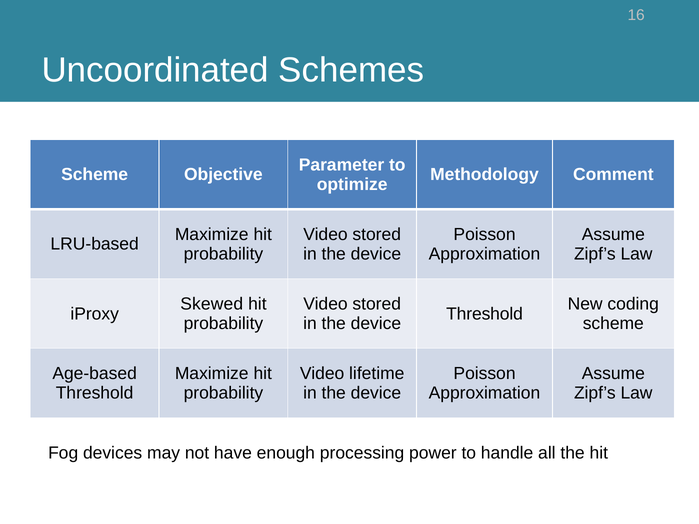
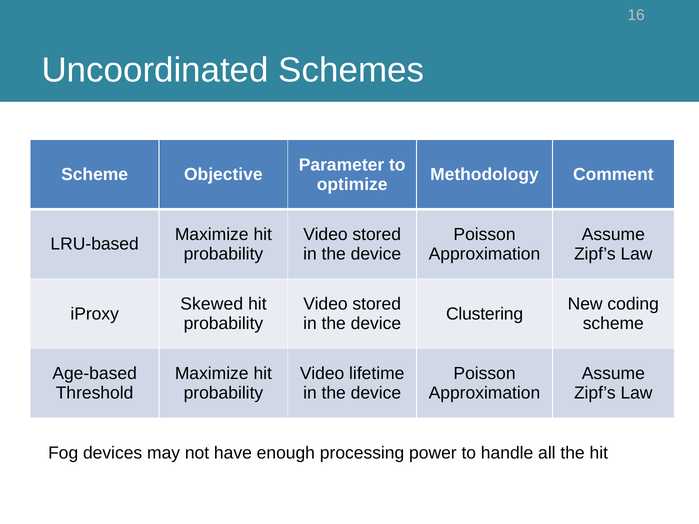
Threshold: Threshold -> Clustering (485, 314)
